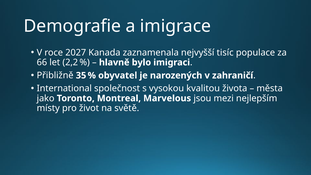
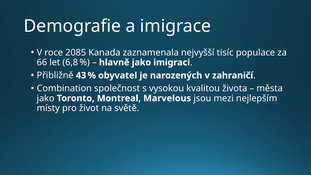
2027: 2027 -> 2085 (76, 53)
2,2: 2,2 -> 6,8 (70, 62)
hlavně bylo: bylo -> jako (141, 62)
35: 35 -> 43 (81, 75)
International: International -> Combination (64, 88)
